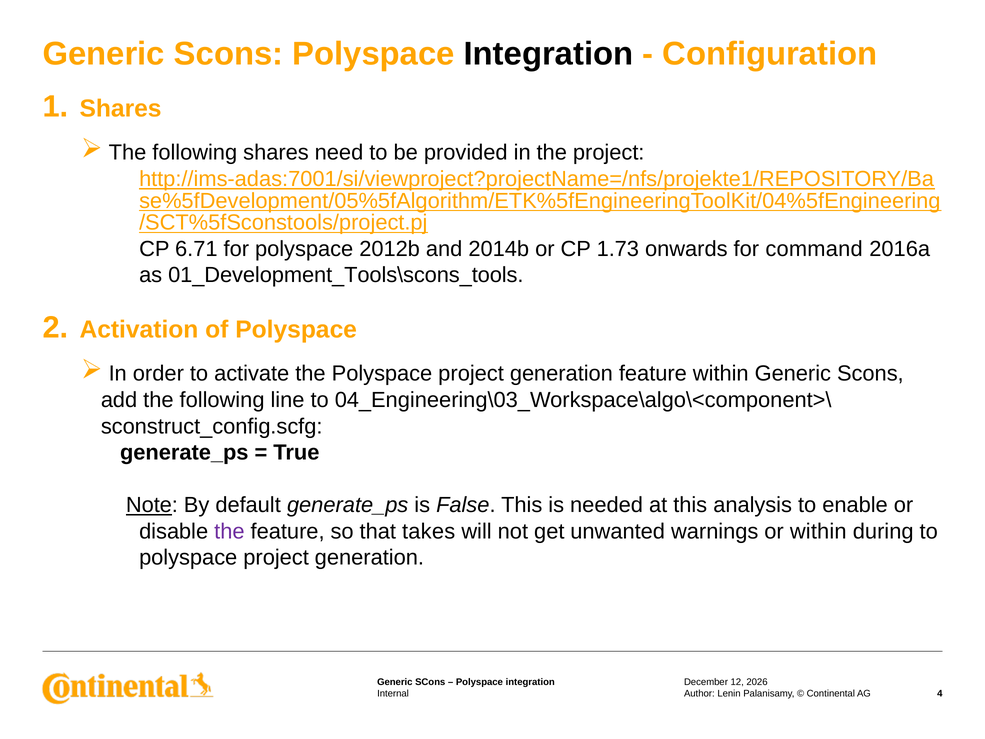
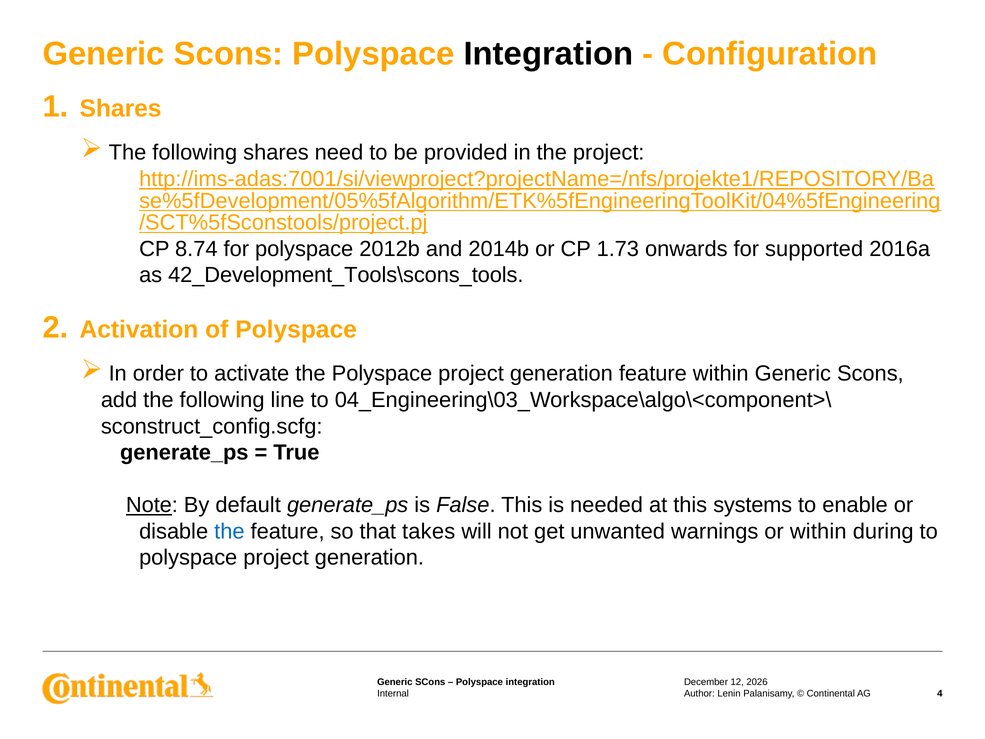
6.71: 6.71 -> 8.74 (196, 249)
command: command -> supported (814, 249)
01_Development_Tools\scons_tools: 01_Development_Tools\scons_tools -> 42_Development_Tools\scons_tools (346, 275)
analysis: analysis -> systems (753, 505)
the colour: purple -> blue (229, 531)
